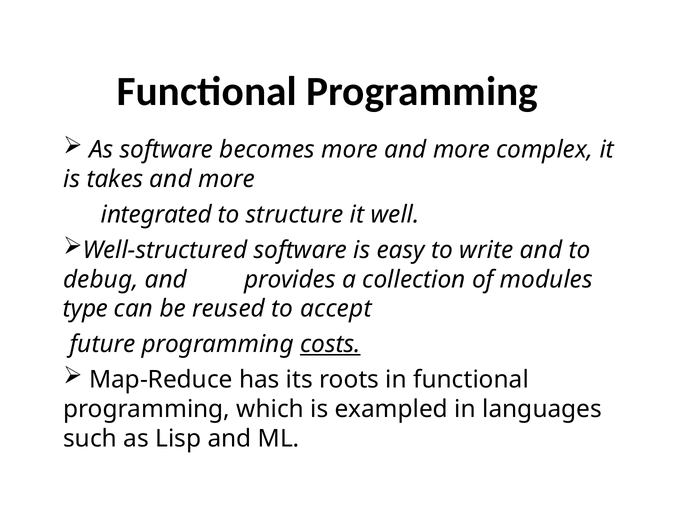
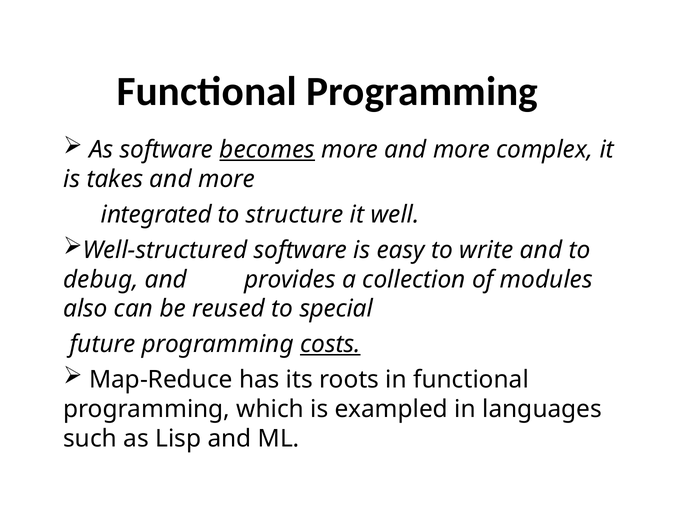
becomes underline: none -> present (267, 150)
type: type -> also (85, 309)
accept: accept -> special (336, 309)
